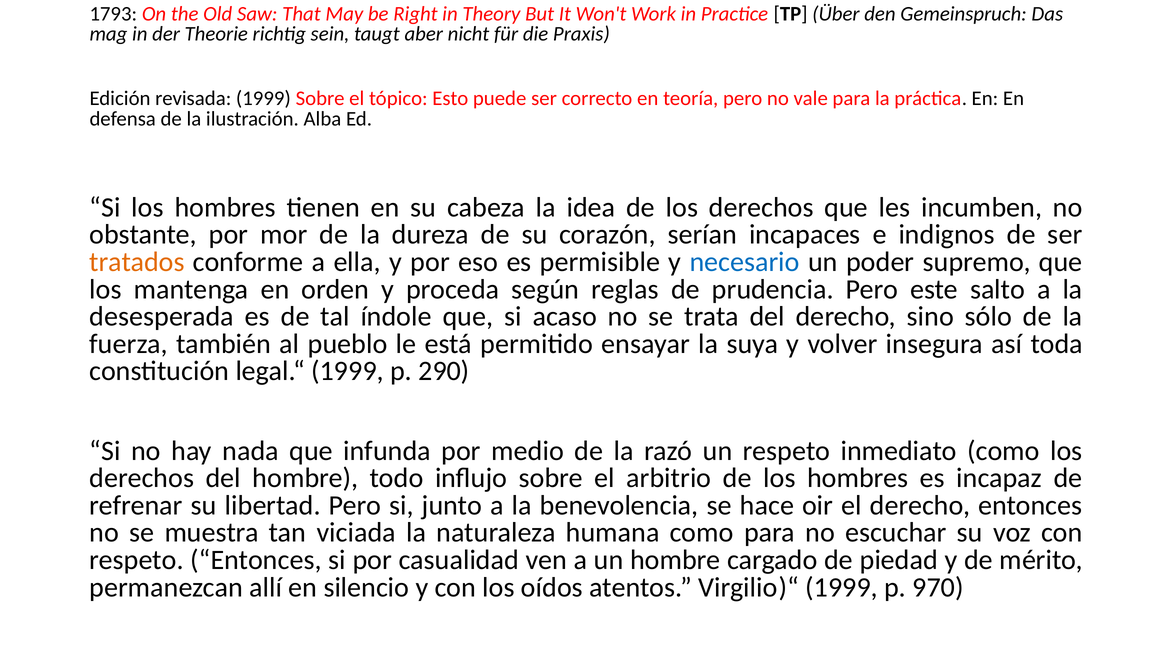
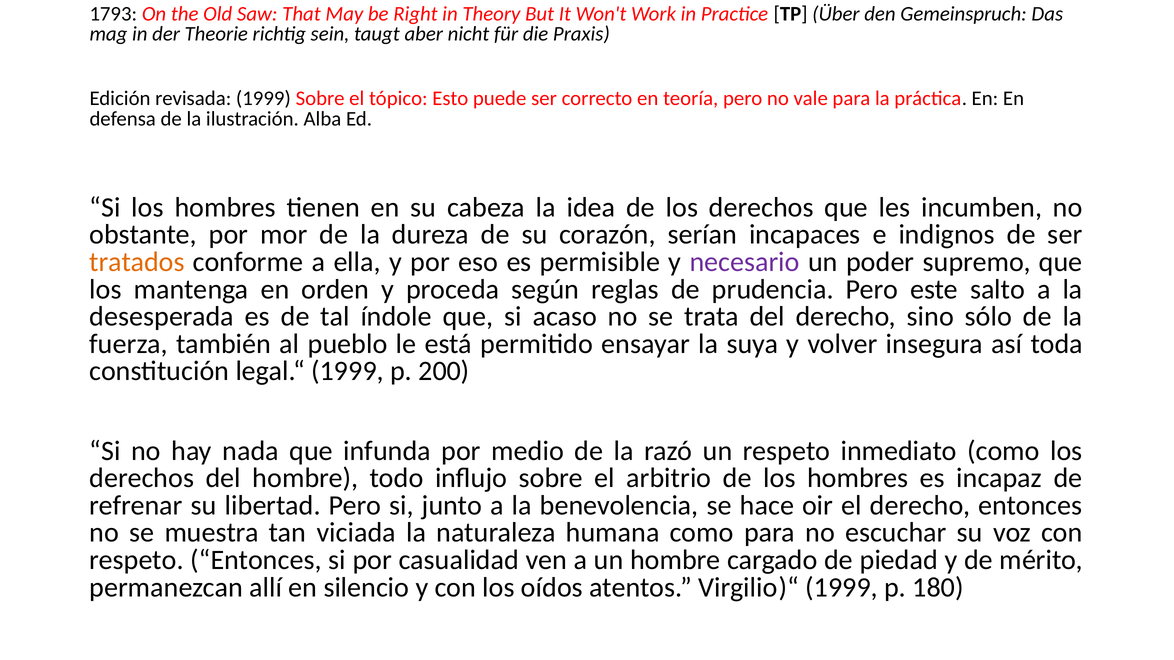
necesario colour: blue -> purple (745, 262)
290: 290 -> 200 (444, 371)
970: 970 -> 180 (938, 588)
